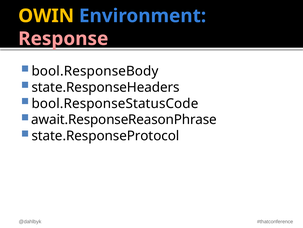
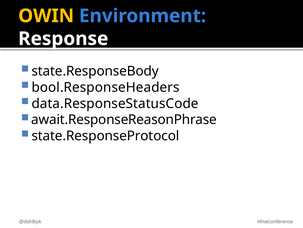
Response colour: pink -> white (63, 39)
bool.ResponseBody: bool.ResponseBody -> state.ResponseBody (95, 71)
state.ResponseHeaders: state.ResponseHeaders -> bool.ResponseHeaders (106, 87)
bool.ResponseStatusCode: bool.ResponseStatusCode -> data.ResponseStatusCode (115, 103)
